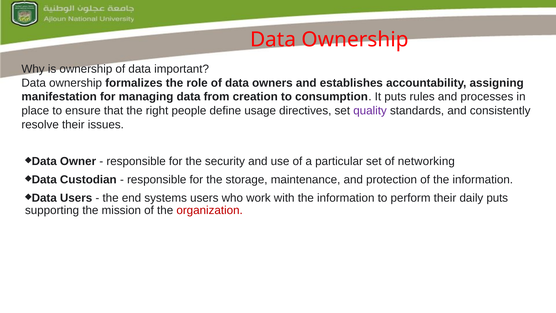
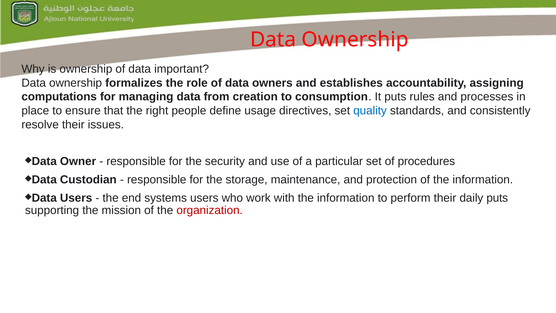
manifestation: manifestation -> computations (59, 97)
quality colour: purple -> blue (370, 111)
networking: networking -> procedures (426, 161)
